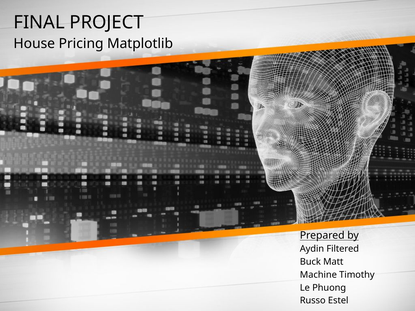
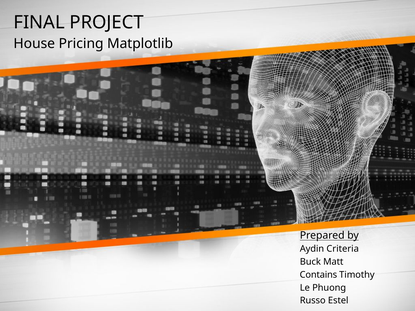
Filtered: Filtered -> Criteria (343, 249)
Machine: Machine -> Contains (318, 275)
